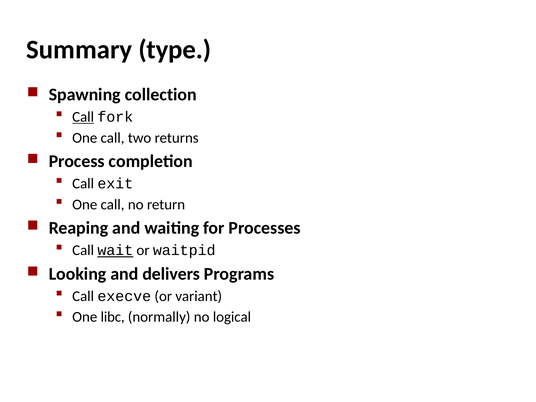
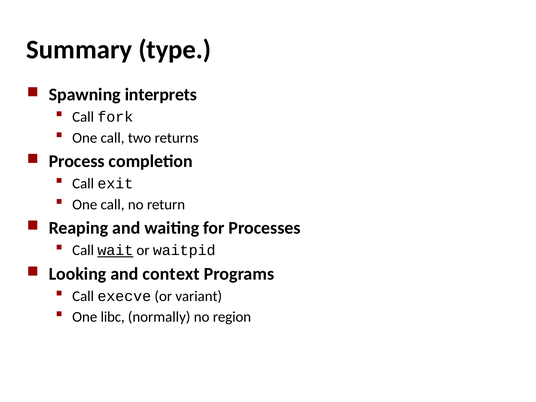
collection: collection -> interprets (161, 95)
Call underline: present -> none (83, 117)
delivers: delivers -> context (171, 274)
logical: logical -> region (232, 317)
